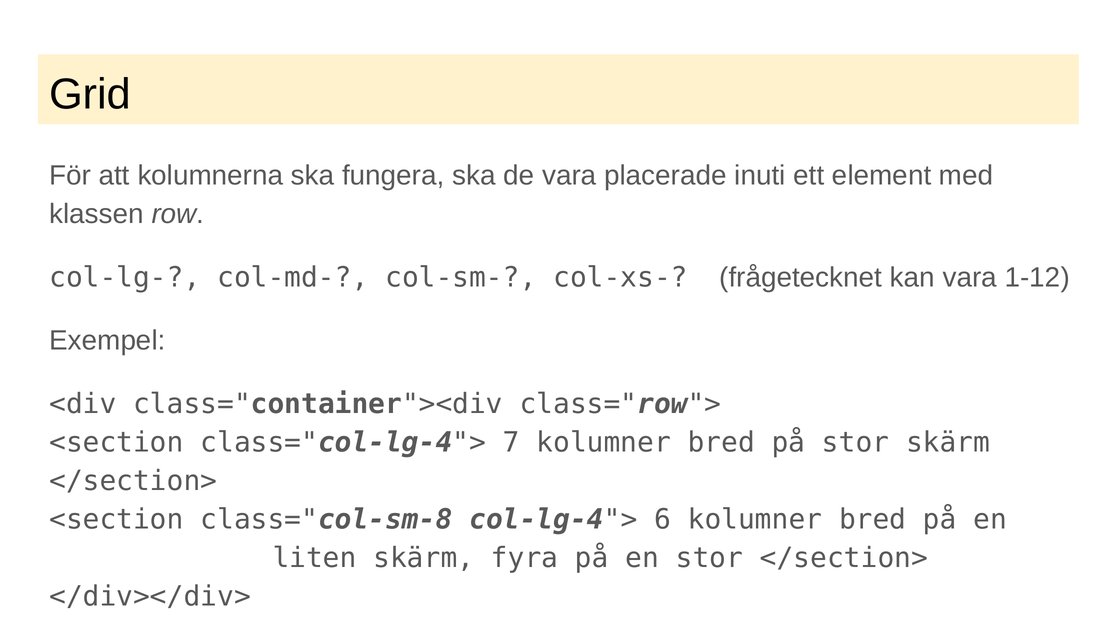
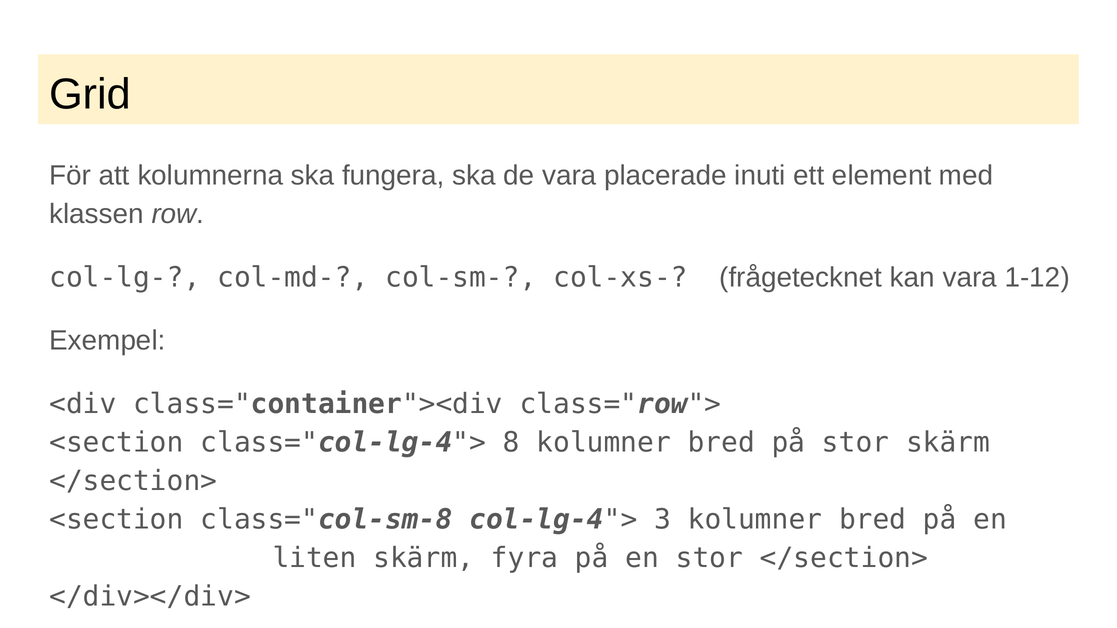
7: 7 -> 8 (511, 443)
6: 6 -> 3 (663, 520)
